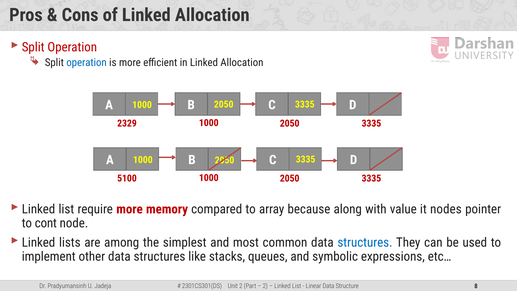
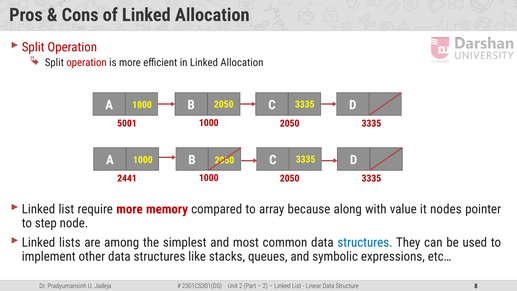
operation colour: blue -> red (87, 63)
2329: 2329 -> 5001 (127, 123)
5100: 5100 -> 2441 (127, 178)
cont: cont -> step (46, 223)
